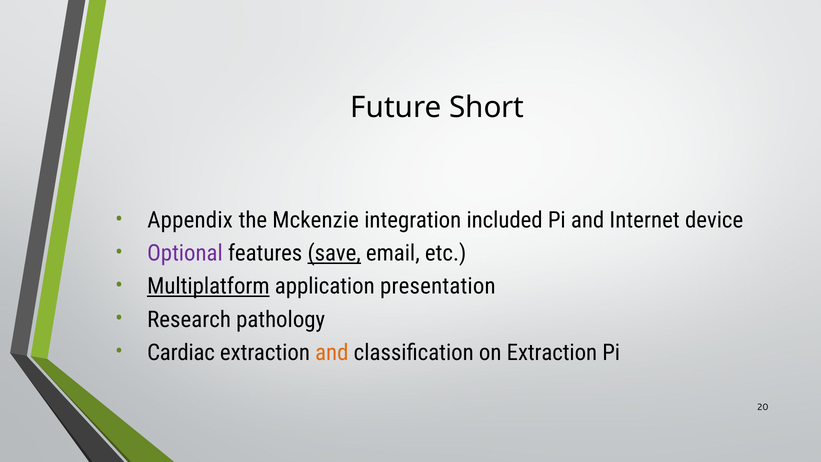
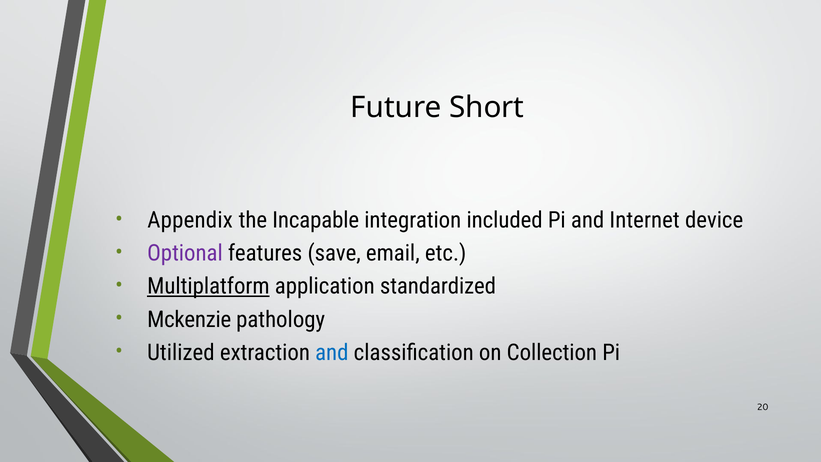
Mckenzie: Mckenzie -> Incapable (316, 220)
save underline: present -> none (334, 253)
presentation: presentation -> standardized (438, 286)
Research: Research -> Mckenzie (189, 319)
Cardiac: Cardiac -> Utilized (181, 352)
and colour: orange -> blue (332, 352)
on Extraction: Extraction -> Collection (552, 352)
